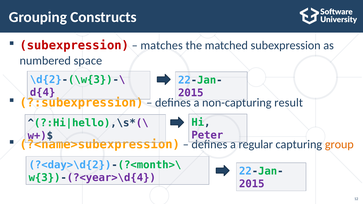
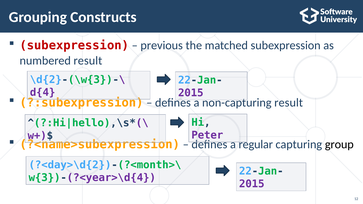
matches: matches -> previous (162, 46)
numbered space: space -> result (88, 61)
group colour: orange -> black (339, 144)
